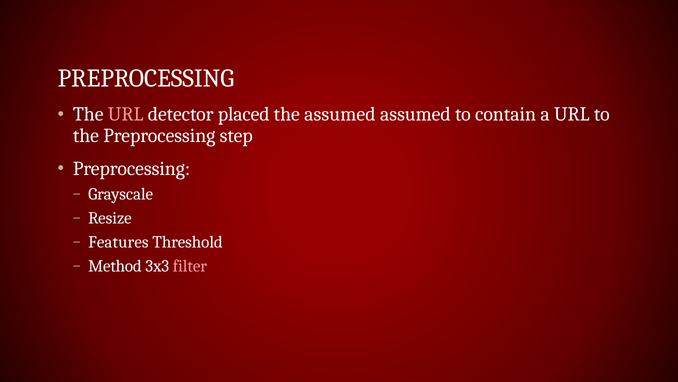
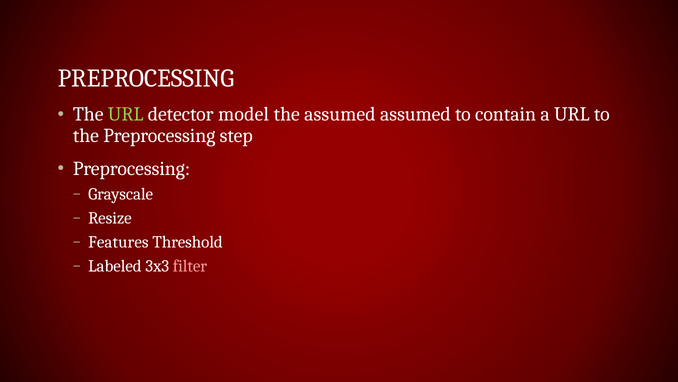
URL colour: pink -> light green (126, 114)
placed: placed -> model (244, 114)
Method: Method -> Labeled (115, 266)
